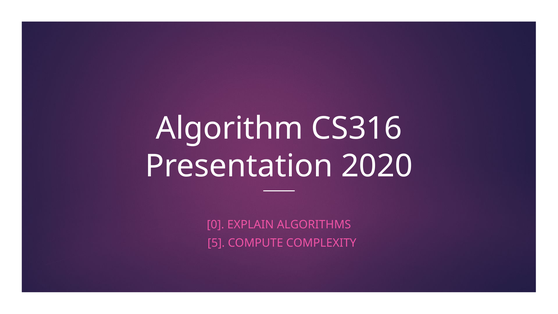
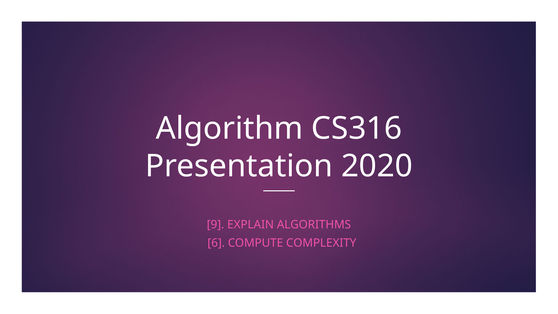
0: 0 -> 9 (216, 225)
5: 5 -> 6 (216, 243)
